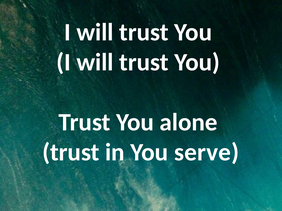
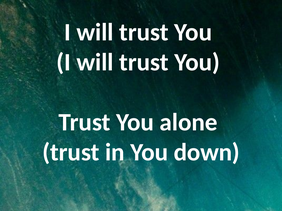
serve: serve -> down (207, 153)
